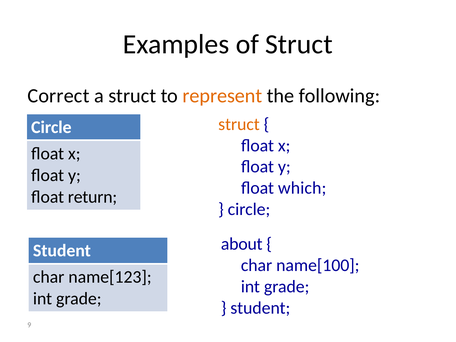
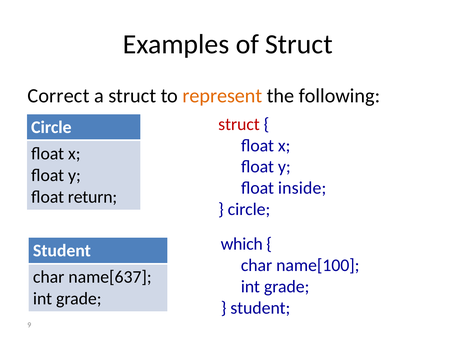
struct colour: orange -> red (239, 124)
which: which -> inside (302, 188)
about: about -> which (242, 244)
name[123: name[123 -> name[637 (110, 277)
